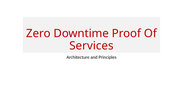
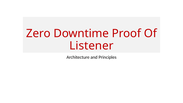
Services: Services -> Listener (91, 46)
